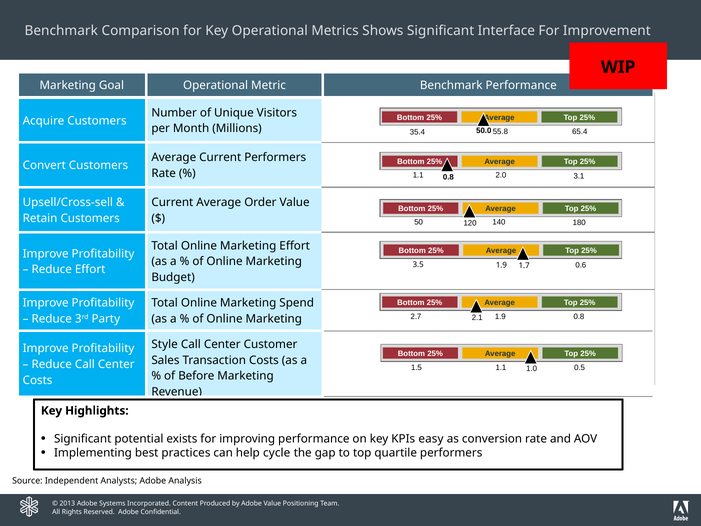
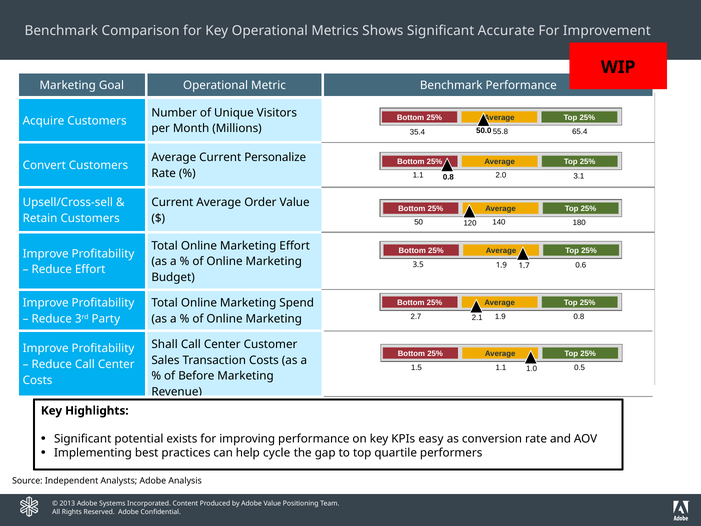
Interface: Interface -> Accurate (506, 31)
Current Performers: Performers -> Personalize (275, 158)
Style: Style -> Shall (165, 344)
